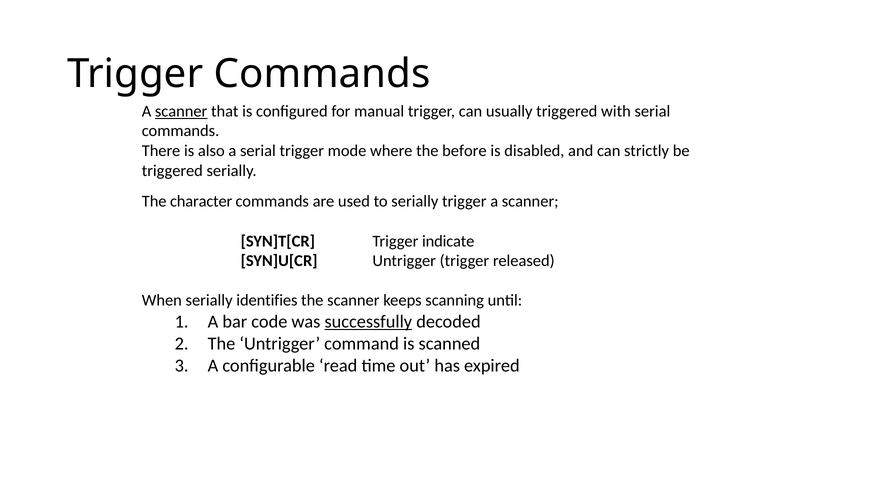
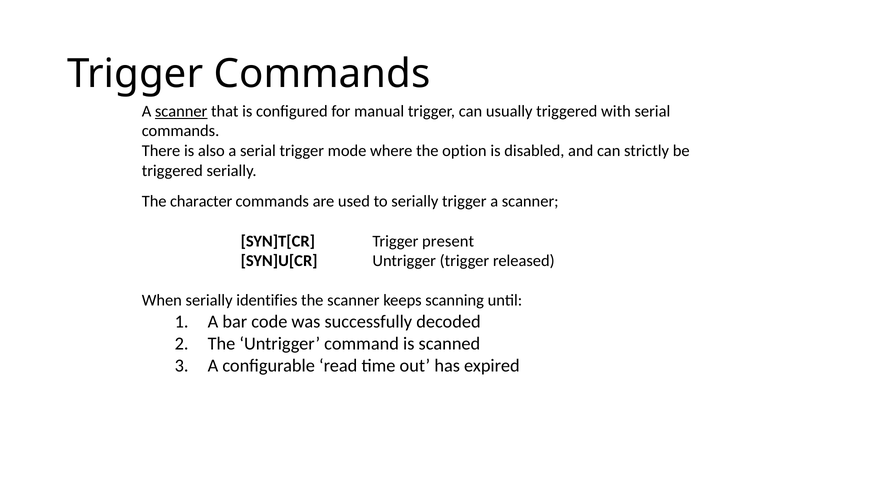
before: before -> option (464, 151)
indicate: indicate -> present (448, 241)
successfully underline: present -> none (368, 321)
